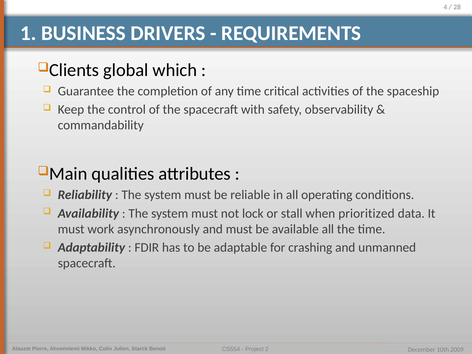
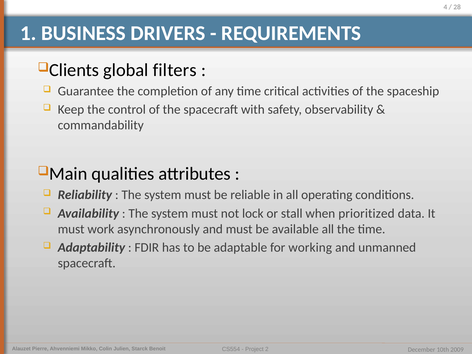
which: which -> filters (175, 70)
crashing: crashing -> working (310, 247)
